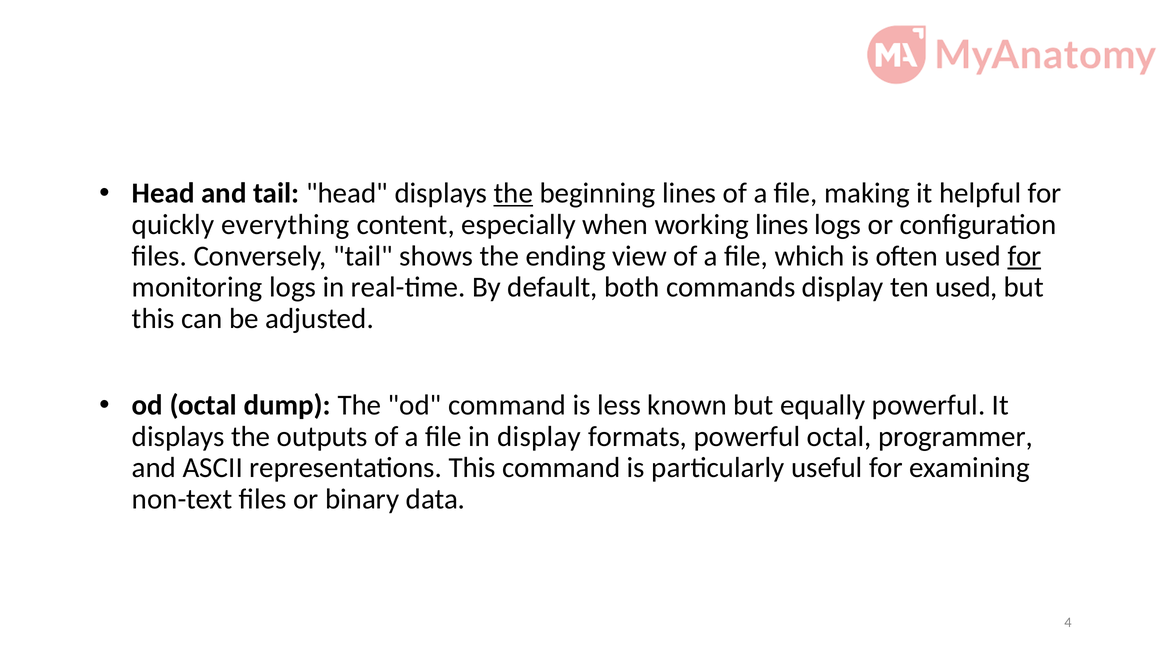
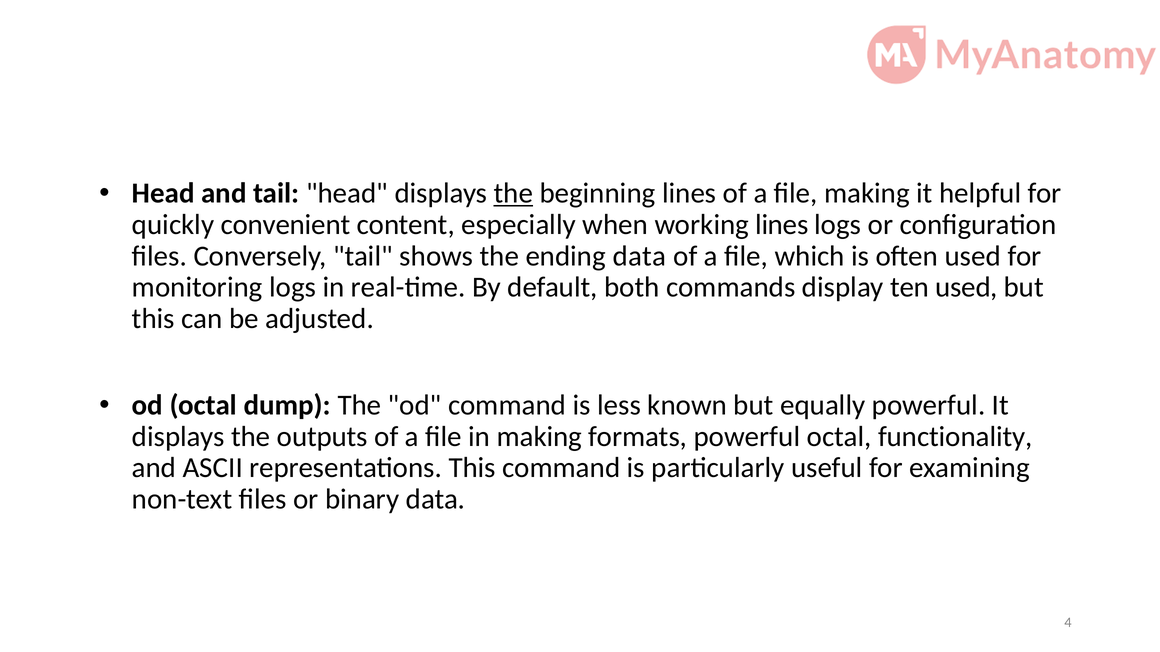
everything: everything -> convenient (285, 225)
ending view: view -> data (639, 256)
for underline: present -> none (1024, 256)
in display: display -> making (539, 437)
programmer: programmer -> functionality (955, 437)
